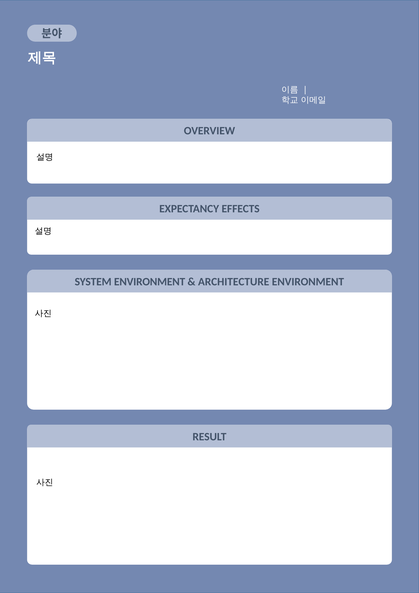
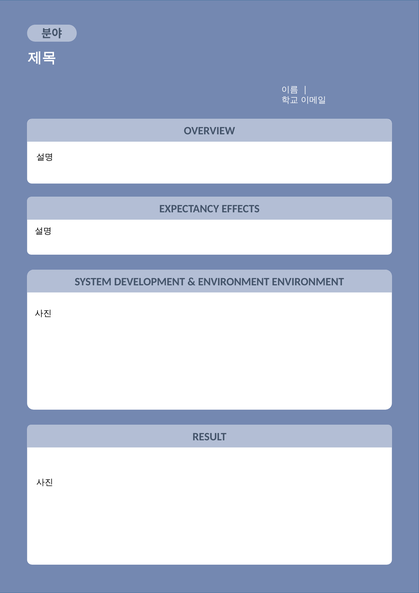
SYSTEM ENVIRONMENT: ENVIRONMENT -> DEVELOPMENT (150, 282)
ARCHITECTURE: ARCHITECTURE -> ENVIRONMENT (234, 282)
